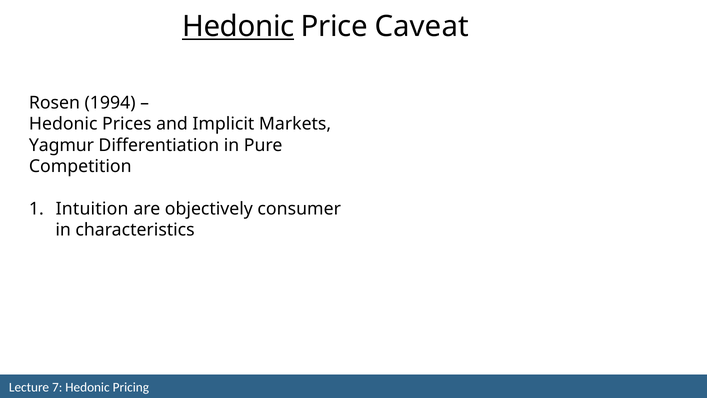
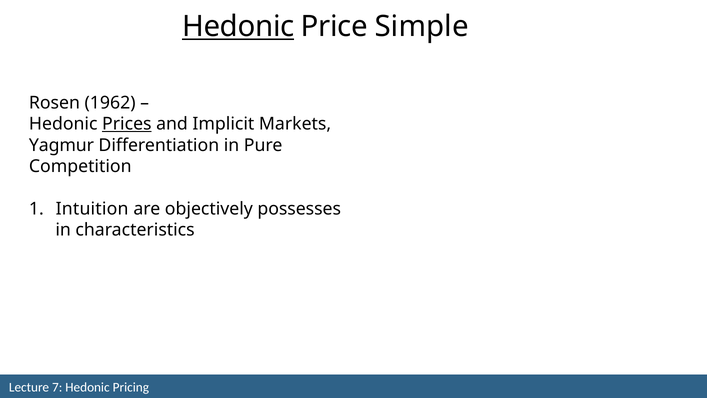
Caveat: Caveat -> Simple (422, 27)
1994: 1994 -> 1962 (110, 103)
Prices underline: none -> present (127, 124)
consumer: consumer -> possesses (299, 209)
